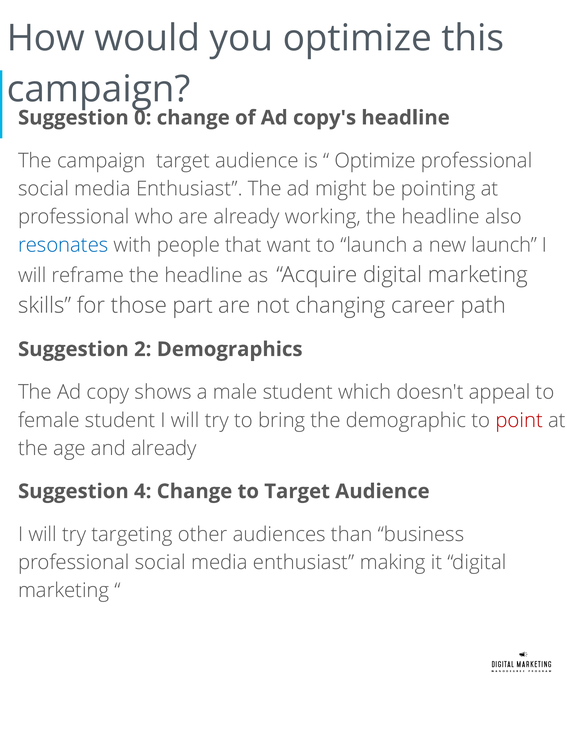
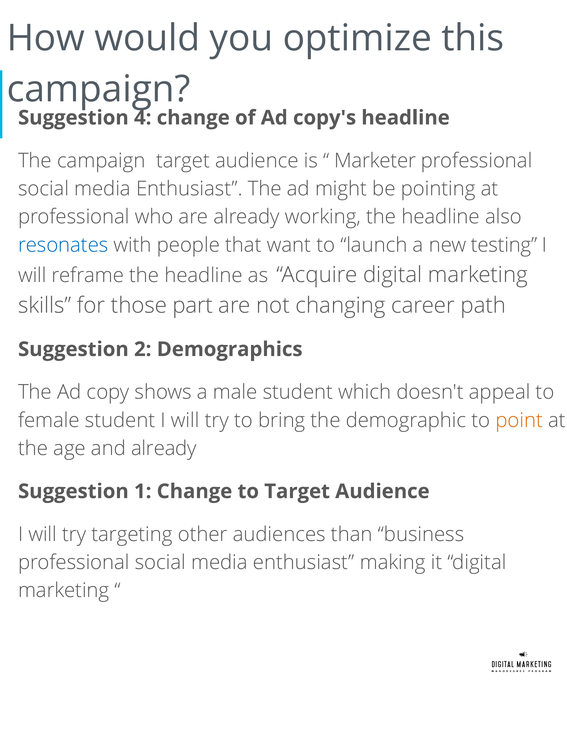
0: 0 -> 4 (143, 118)
Optimize: Optimize -> Marketer (375, 161)
new launch: launch -> testing (504, 245)
point colour: red -> orange (519, 420)
4: 4 -> 1 (143, 491)
